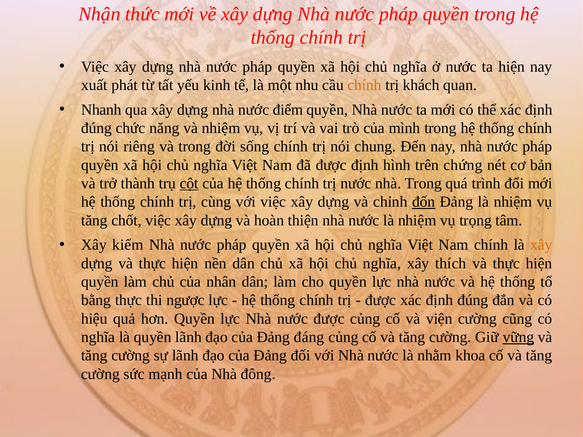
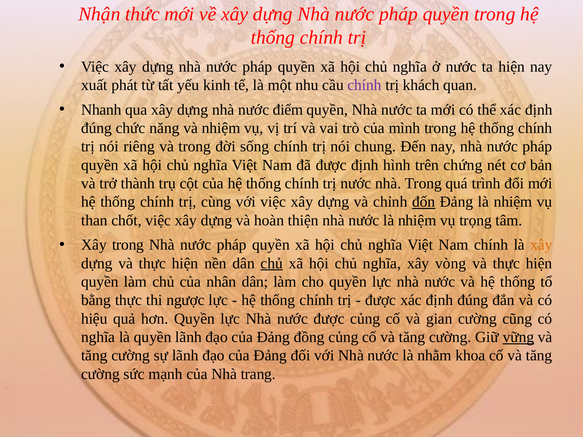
chính colour: orange -> purple (365, 85)
cột underline: present -> none (189, 184)
tăng: tăng -> than (94, 220)
Xây kiểm: kiểm -> trong (128, 245)
chủ underline: none -> present (272, 263)
thích: thích -> vòng (451, 263)
viện: viện -> gian (439, 319)
đáng: đáng -> đồng (309, 337)
đông: đông -> trang (258, 374)
